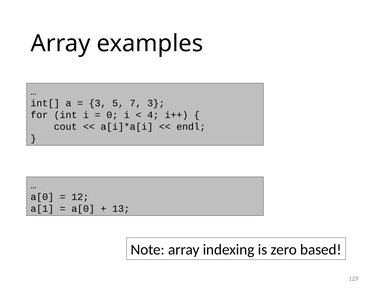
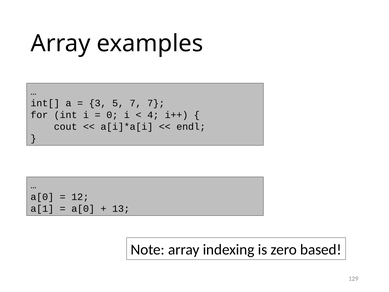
7 3: 3 -> 7 (156, 103)
